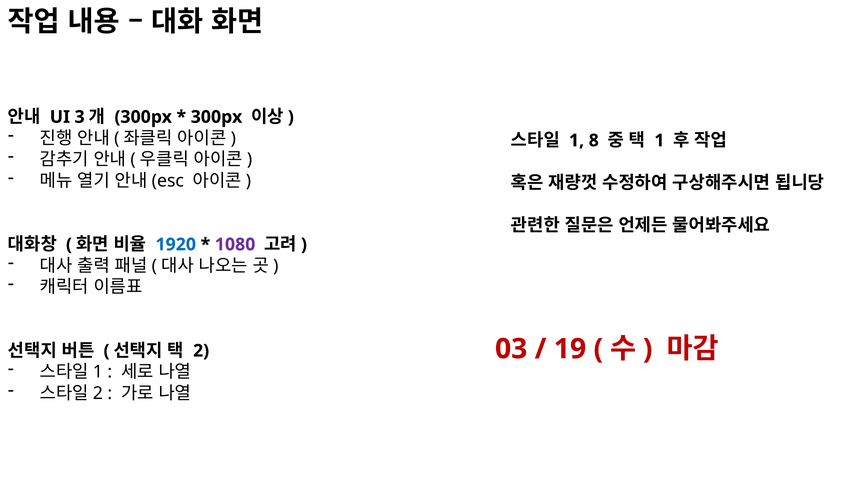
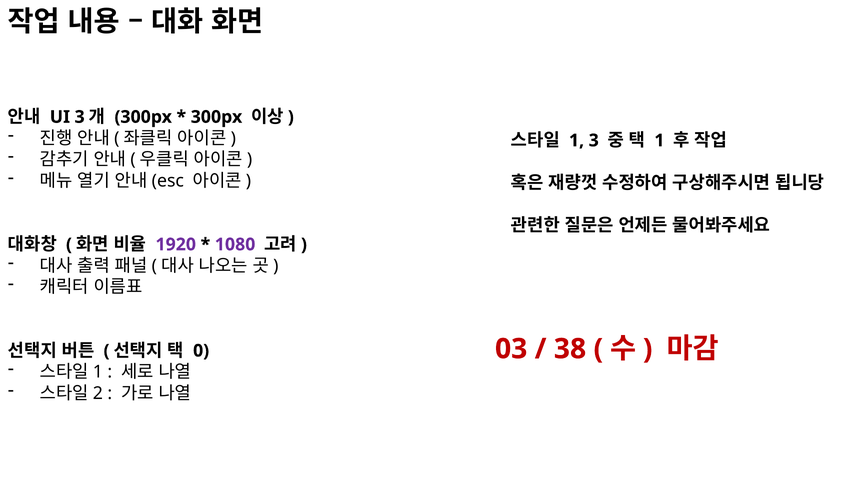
1 8: 8 -> 3 (594, 140)
1920 colour: blue -> purple (176, 244)
2: 2 -> 0 (201, 350)
19: 19 -> 38 (570, 349)
